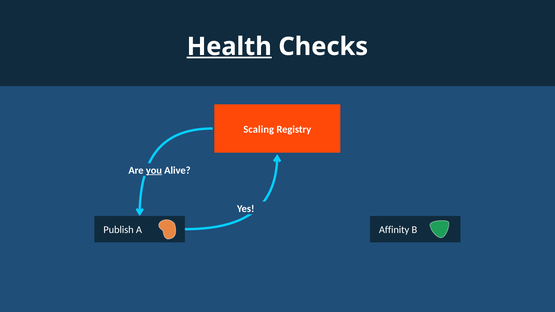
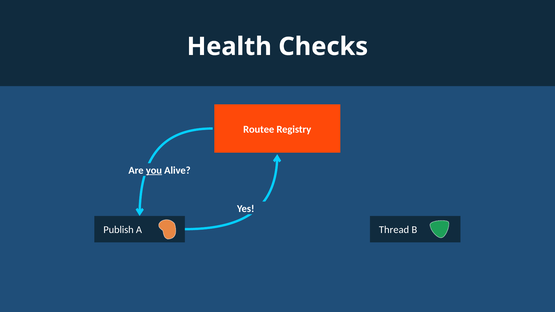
Health underline: present -> none (229, 47)
Scaling: Scaling -> Routee (259, 129)
Affinity: Affinity -> Thread (394, 230)
